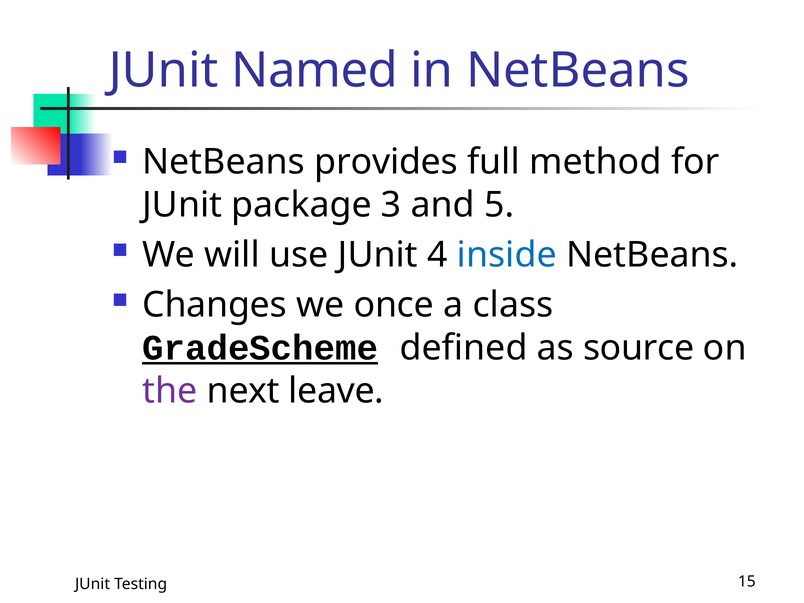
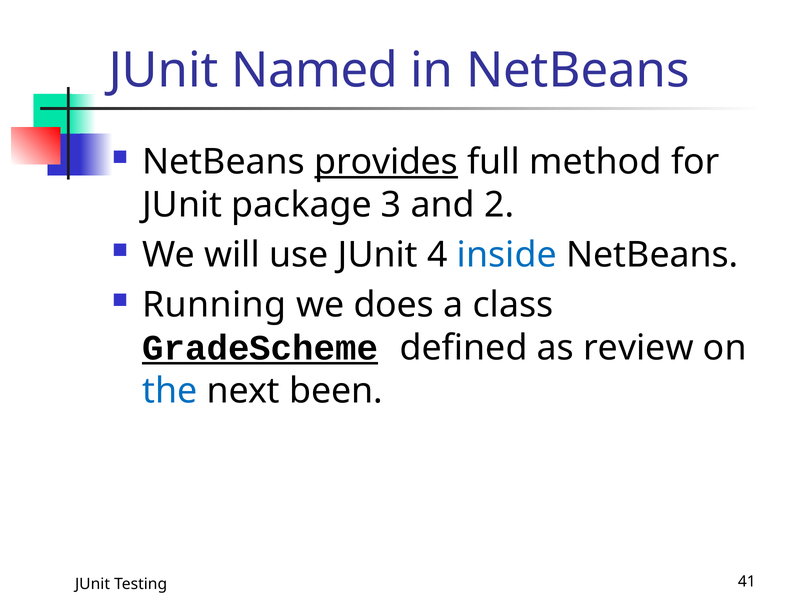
provides underline: none -> present (386, 162)
5: 5 -> 2 (499, 205)
Changes: Changes -> Running (214, 305)
once: once -> does (394, 305)
source: source -> review (638, 348)
the colour: purple -> blue (170, 391)
leave: leave -> been (336, 391)
15: 15 -> 41 (747, 581)
